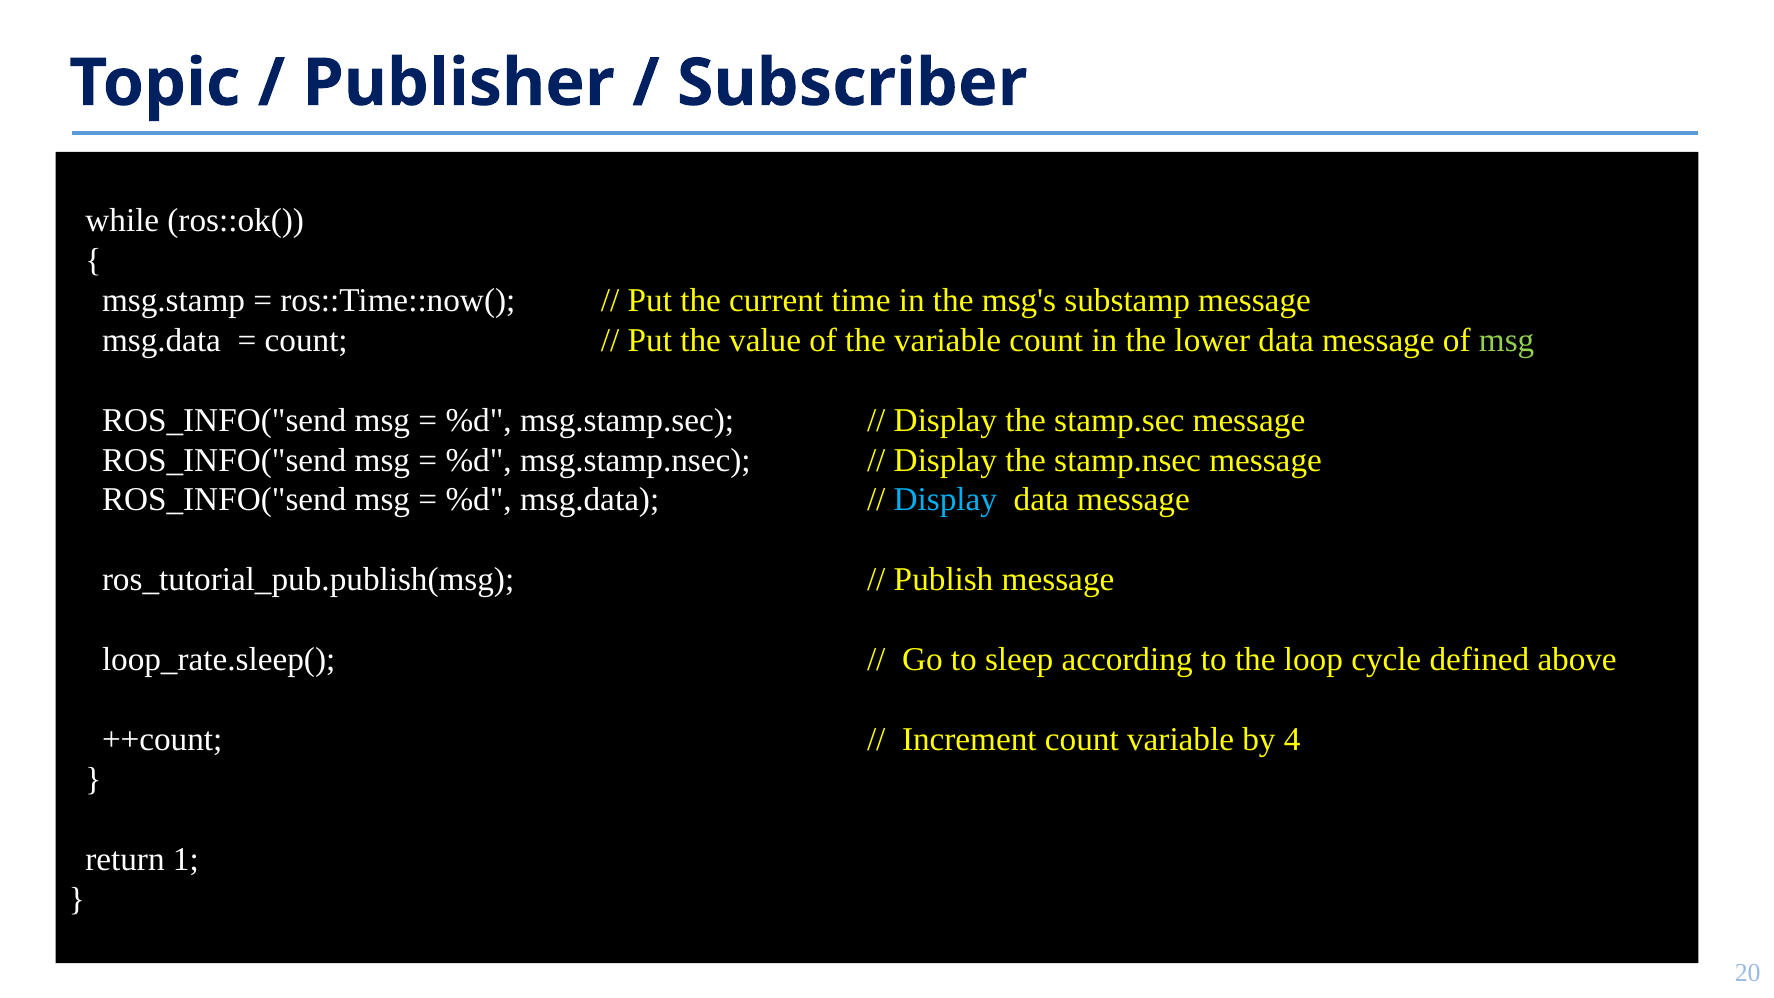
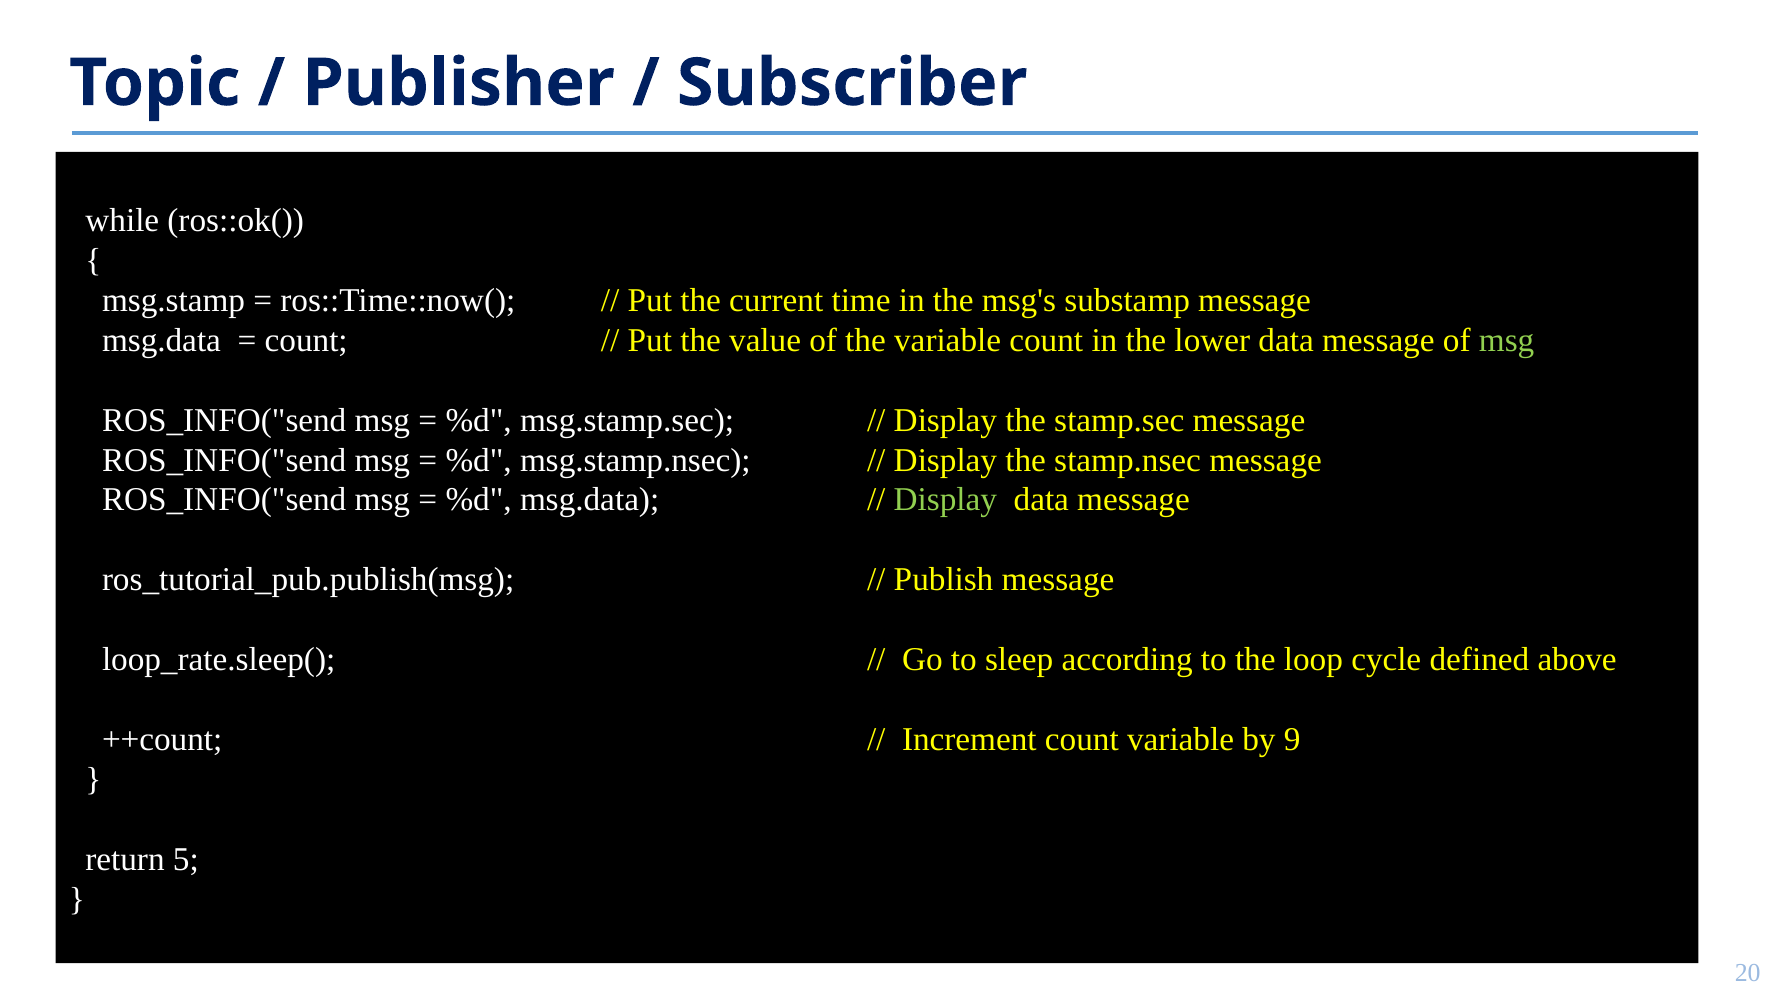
Display colour: light blue -> light green (945, 500)
4: 4 -> 9 (1292, 739)
1: 1 -> 5 (186, 859)
